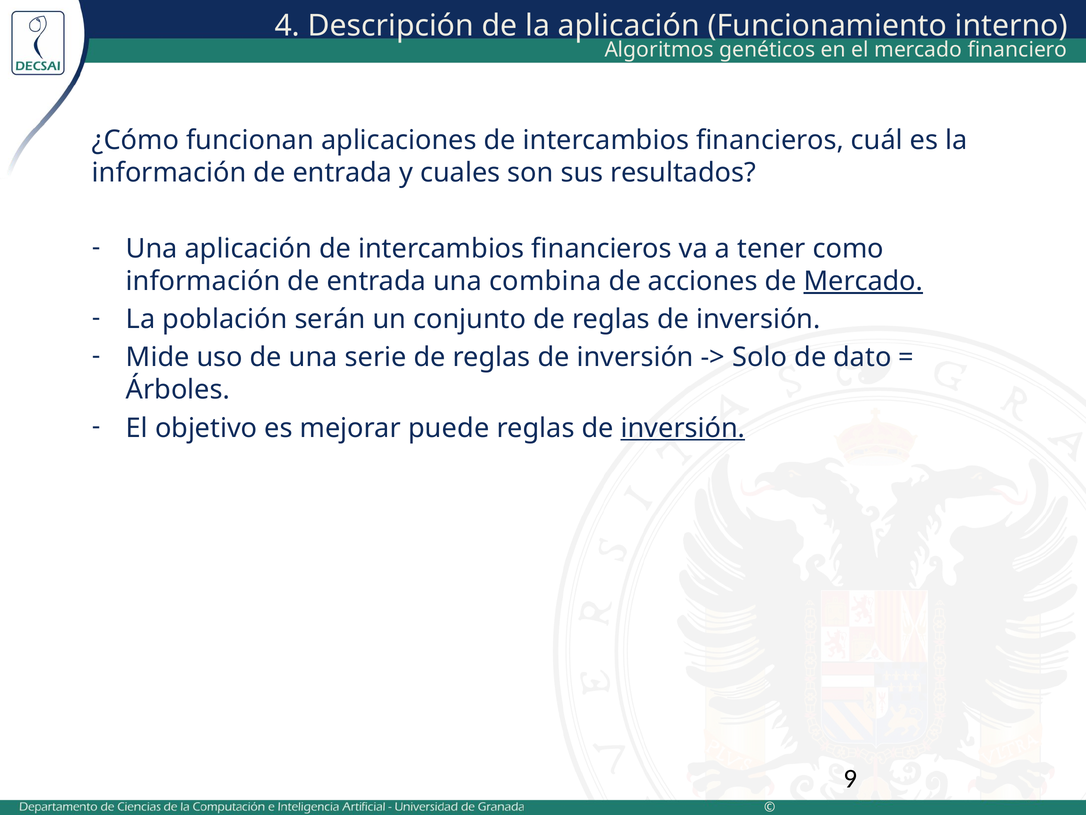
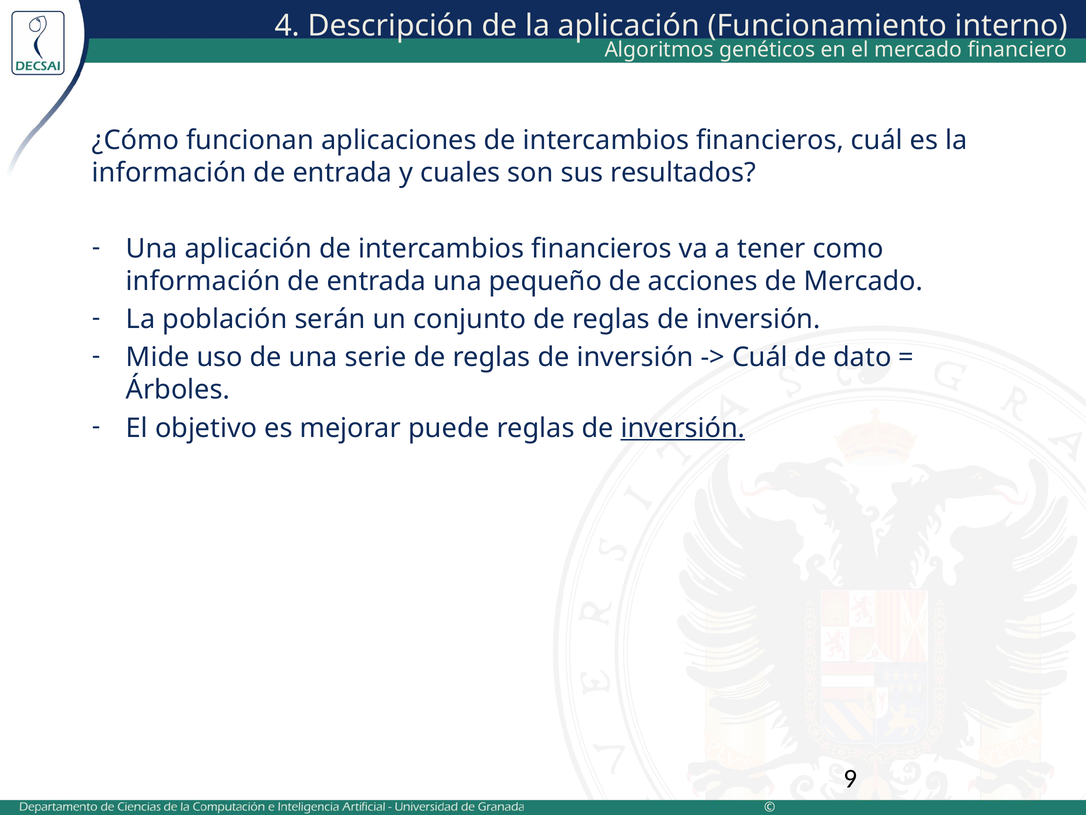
combina: combina -> pequeño (545, 281)
Mercado underline: present -> none (863, 281)
Solo: Solo -> Cuál (760, 357)
